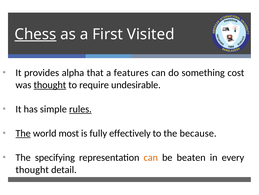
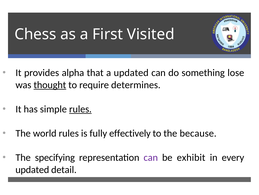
Chess underline: present -> none (35, 34)
a features: features -> updated (131, 73)
cost: cost -> lose (236, 73)
undesirable: undesirable -> determines (136, 85)
The underline: present -> none (23, 133)
world most: most -> rules (69, 133)
can colour: orange -> purple (151, 157)
beaten: beaten -> exhibit (191, 157)
thought: thought -> updated (32, 169)
